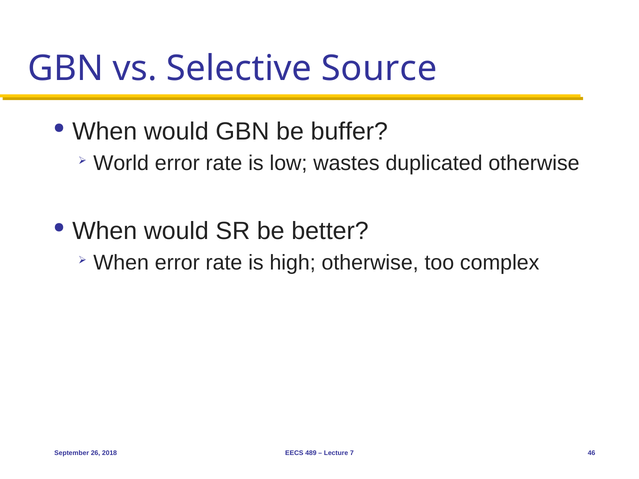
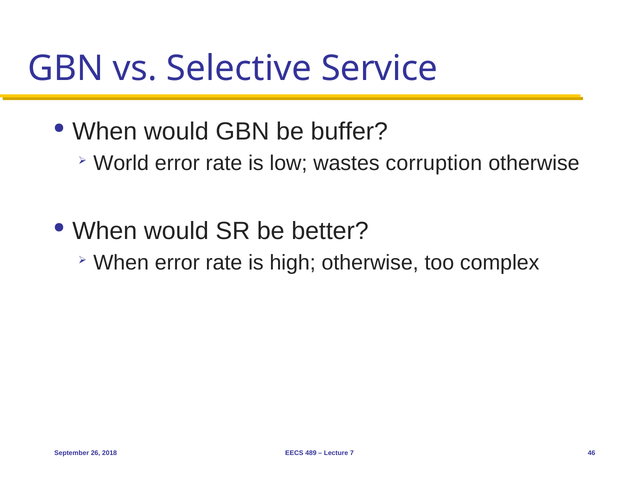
Source: Source -> Service (380, 68)
duplicated: duplicated -> corruption (434, 163)
